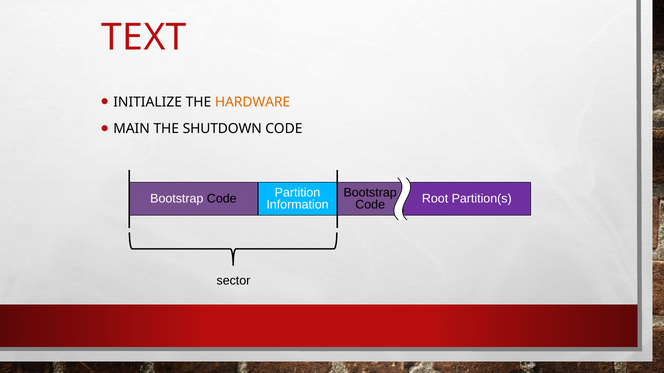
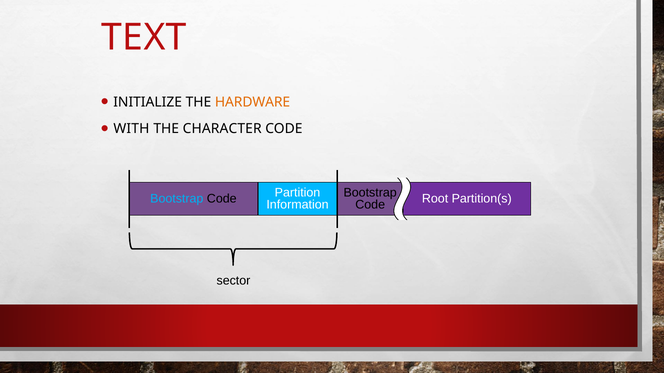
MAIN: MAIN -> WITH (131, 129)
SHUTDOWN: SHUTDOWN -> CHARACTER (222, 129)
Bootstrap colour: white -> light blue (177, 199)
